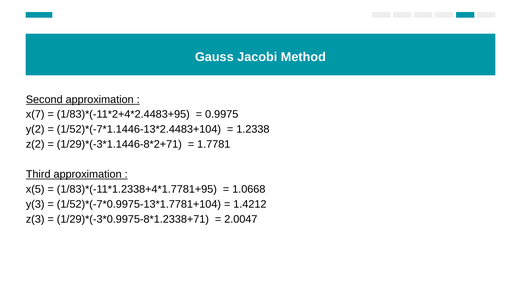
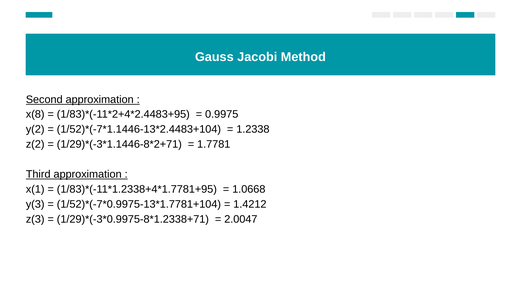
x(7: x(7 -> x(8 (35, 114)
x(5: x(5 -> x(1 (35, 189)
